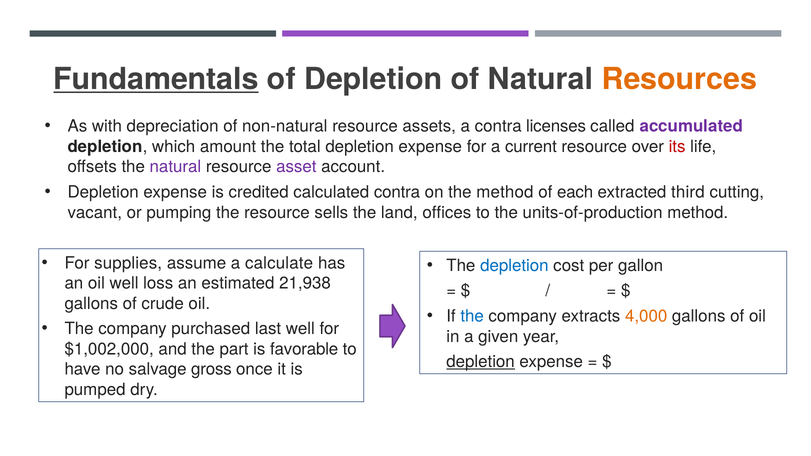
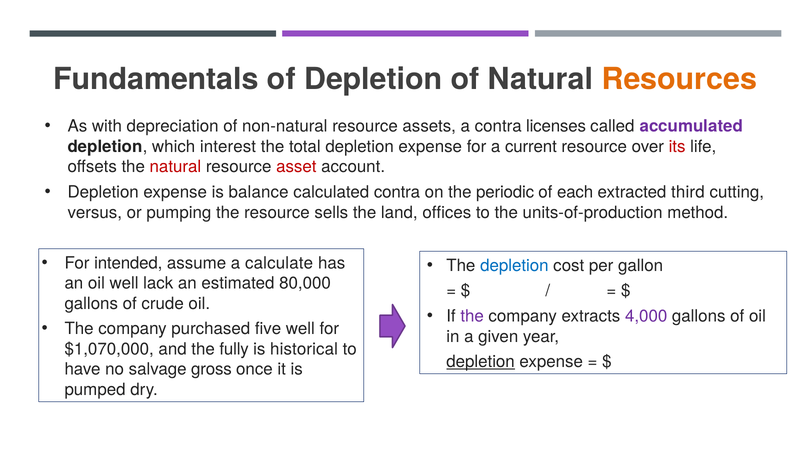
Fundamentals underline: present -> none (156, 79)
amount: amount -> interest (228, 147)
natural colour: purple -> red (175, 167)
asset colour: purple -> red (296, 167)
credited: credited -> balance (259, 192)
the method: method -> periodic (505, 192)
vacant: vacant -> versus (95, 213)
supplies: supplies -> intended (128, 263)
loss: loss -> lack (158, 283)
21,938: 21,938 -> 80,000 (305, 283)
the colour: blue -> purple (472, 316)
4,000 colour: orange -> purple (646, 316)
last: last -> five (268, 329)
$1,002,000: $1,002,000 -> $1,070,000 (109, 349)
part: part -> fully (234, 349)
favorable: favorable -> historical (304, 349)
